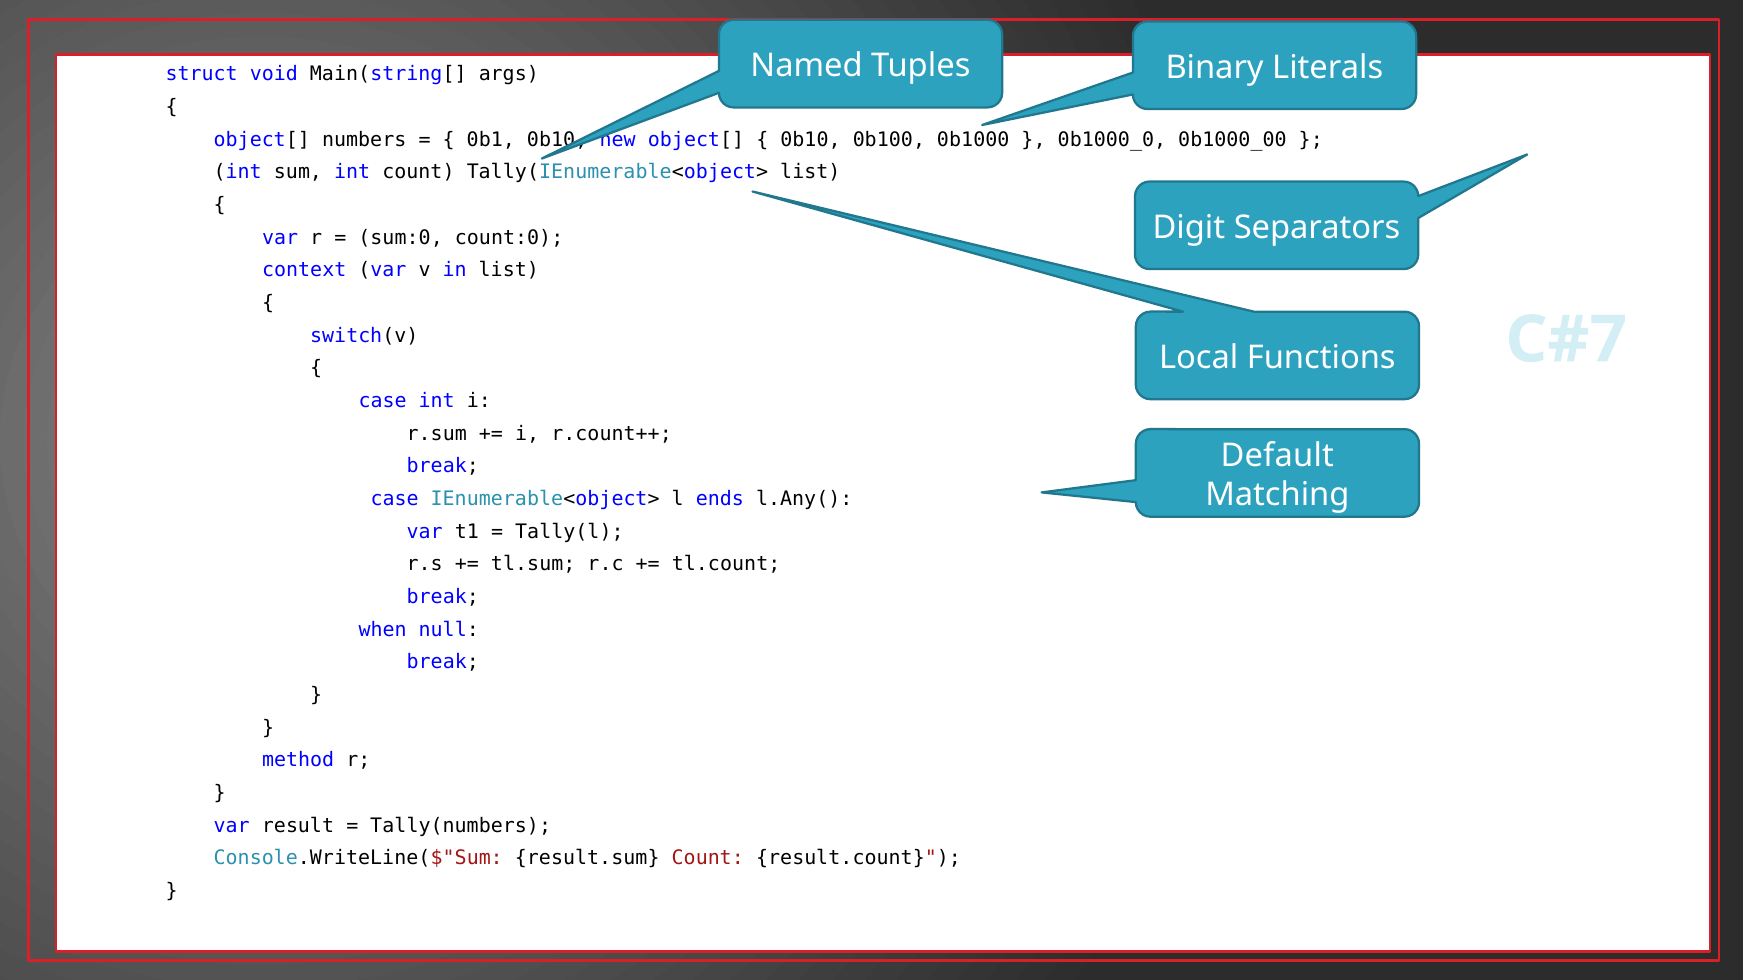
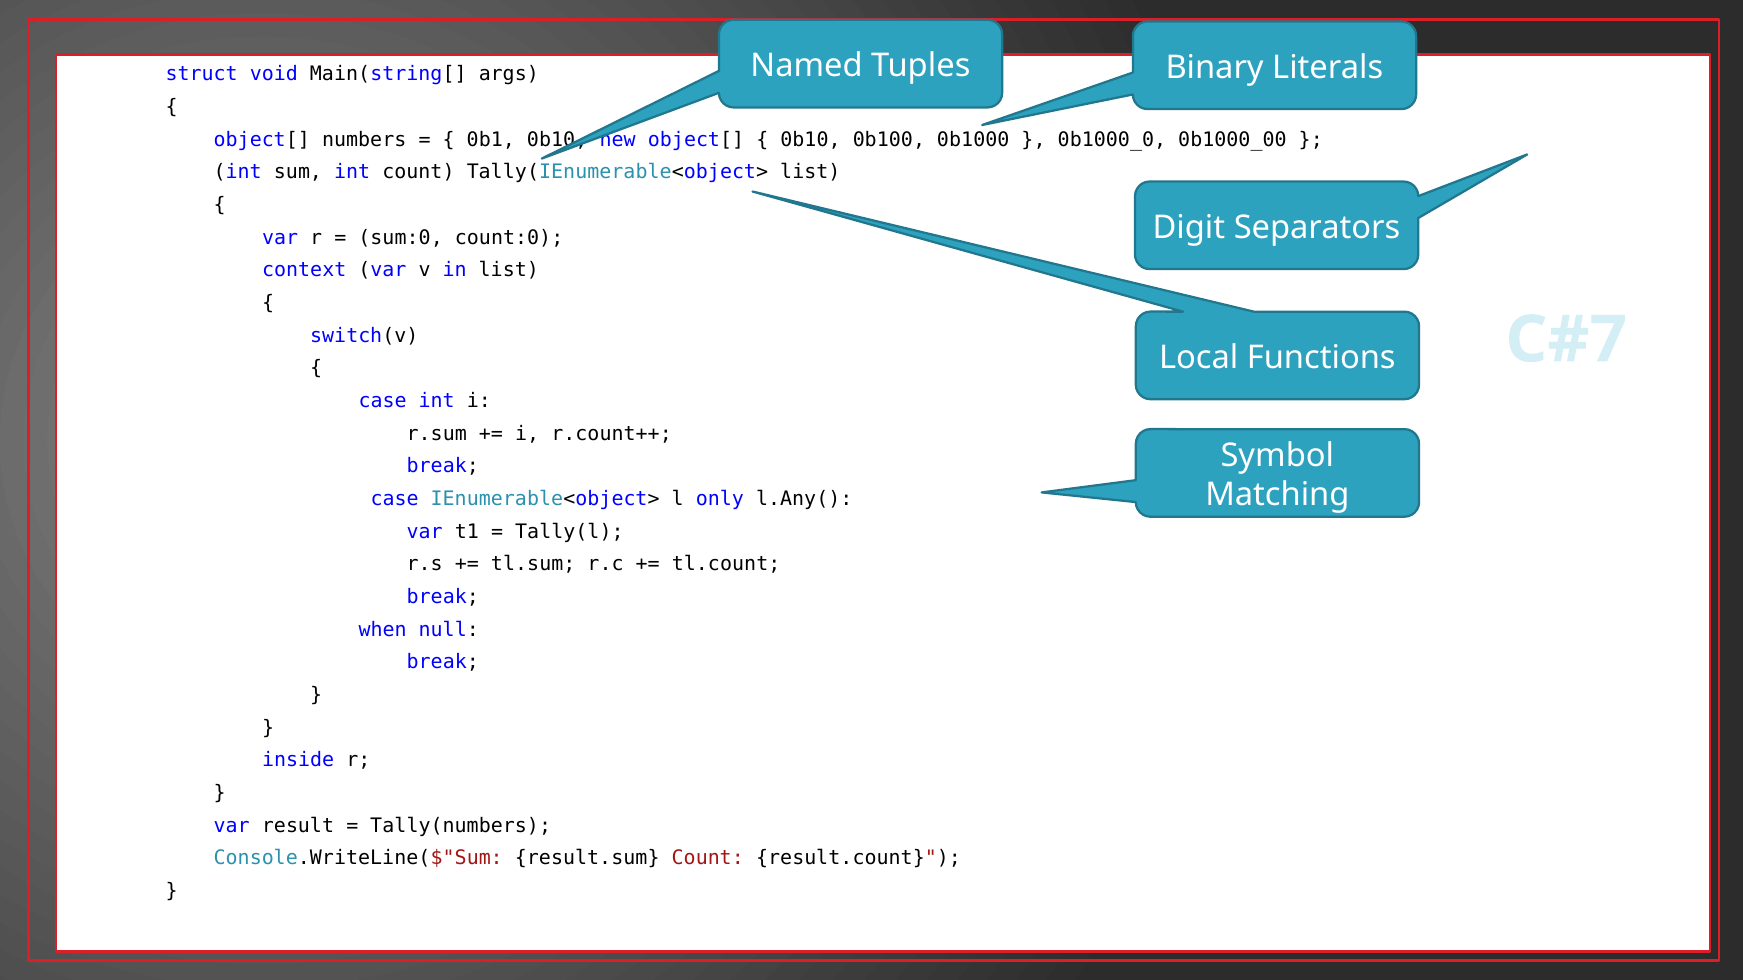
Default: Default -> Symbol (1277, 456)
ends: ends -> only (720, 499)
method: method -> inside (298, 761)
